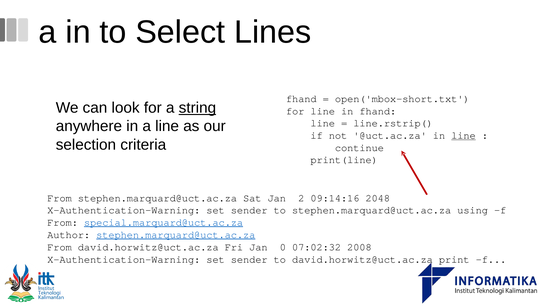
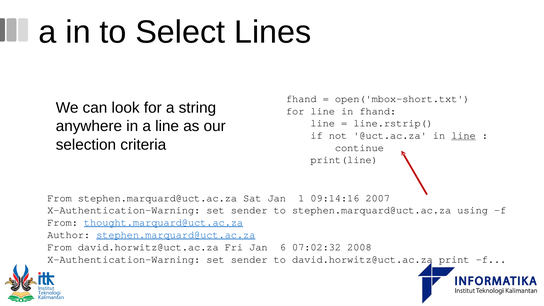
string underline: present -> none (197, 108)
2: 2 -> 1 (301, 198)
2048: 2048 -> 2007 (378, 198)
special.marquard@uct.ac.za: special.marquard@uct.ac.za -> thought.marquard@uct.ac.za (164, 223)
0: 0 -> 6 (283, 247)
